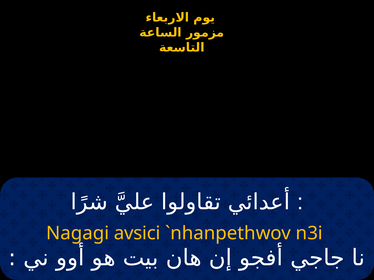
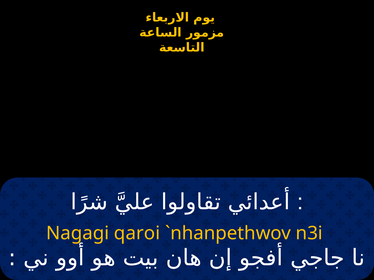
avsici: avsici -> qaroi (137, 234)
